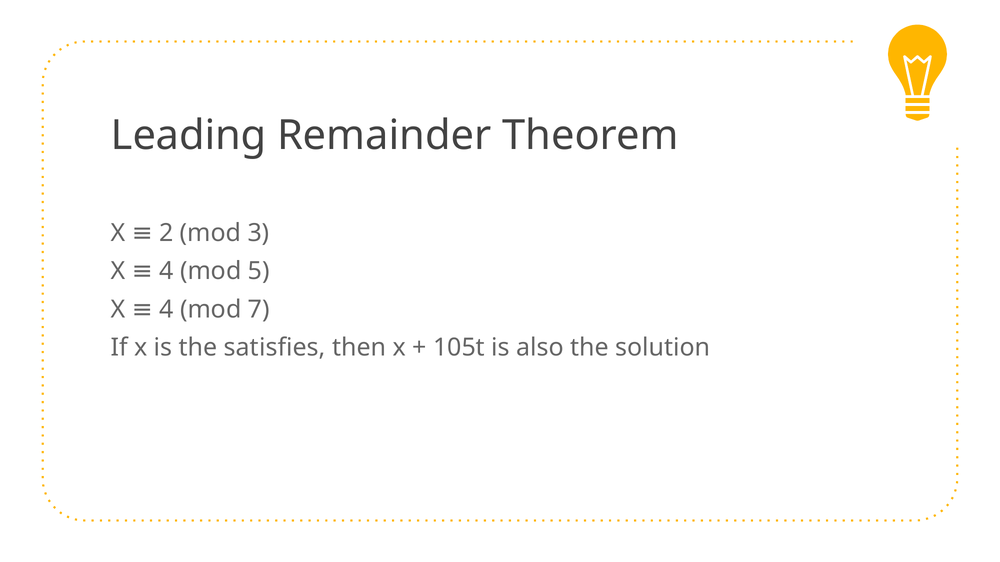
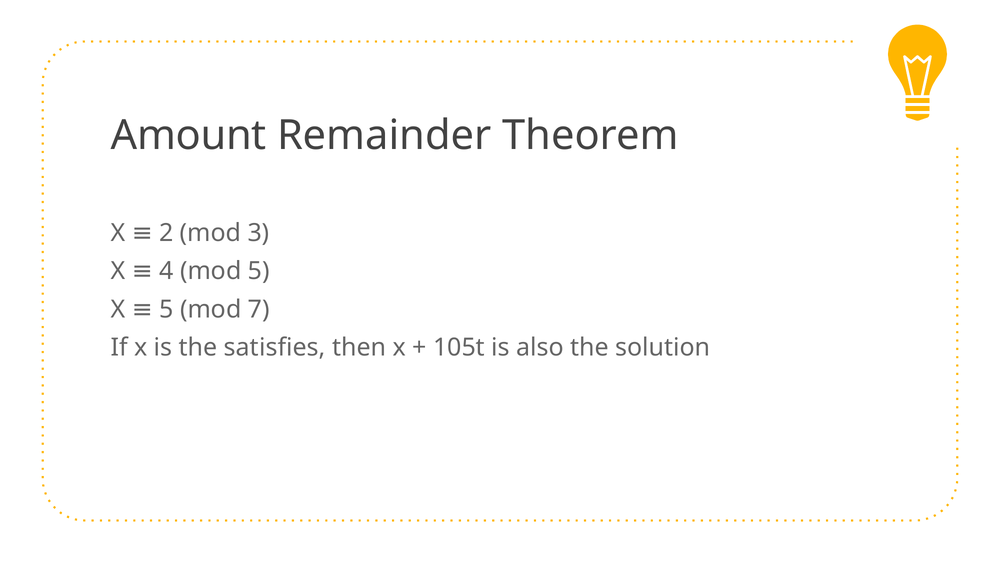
Leading: Leading -> Amount (189, 135)
4: 4 -> 5 (166, 310)
